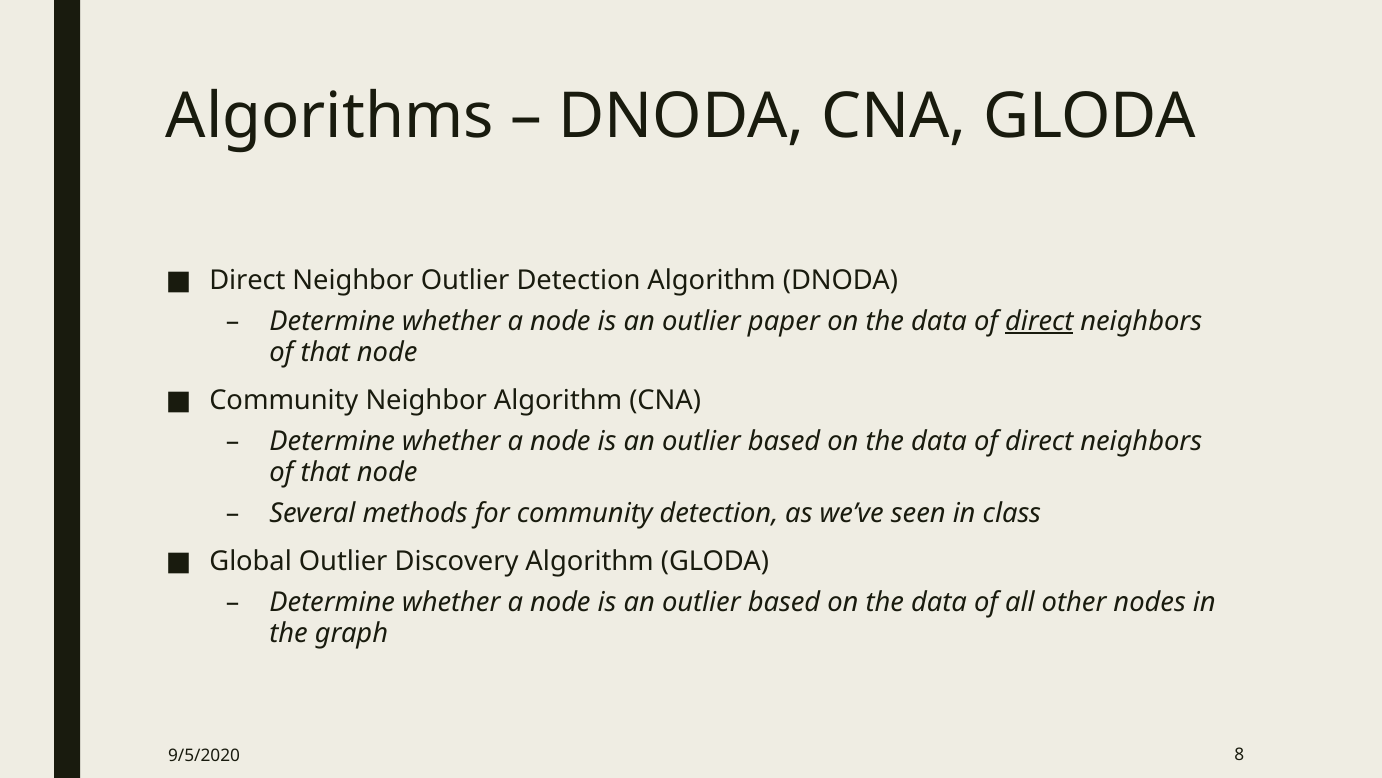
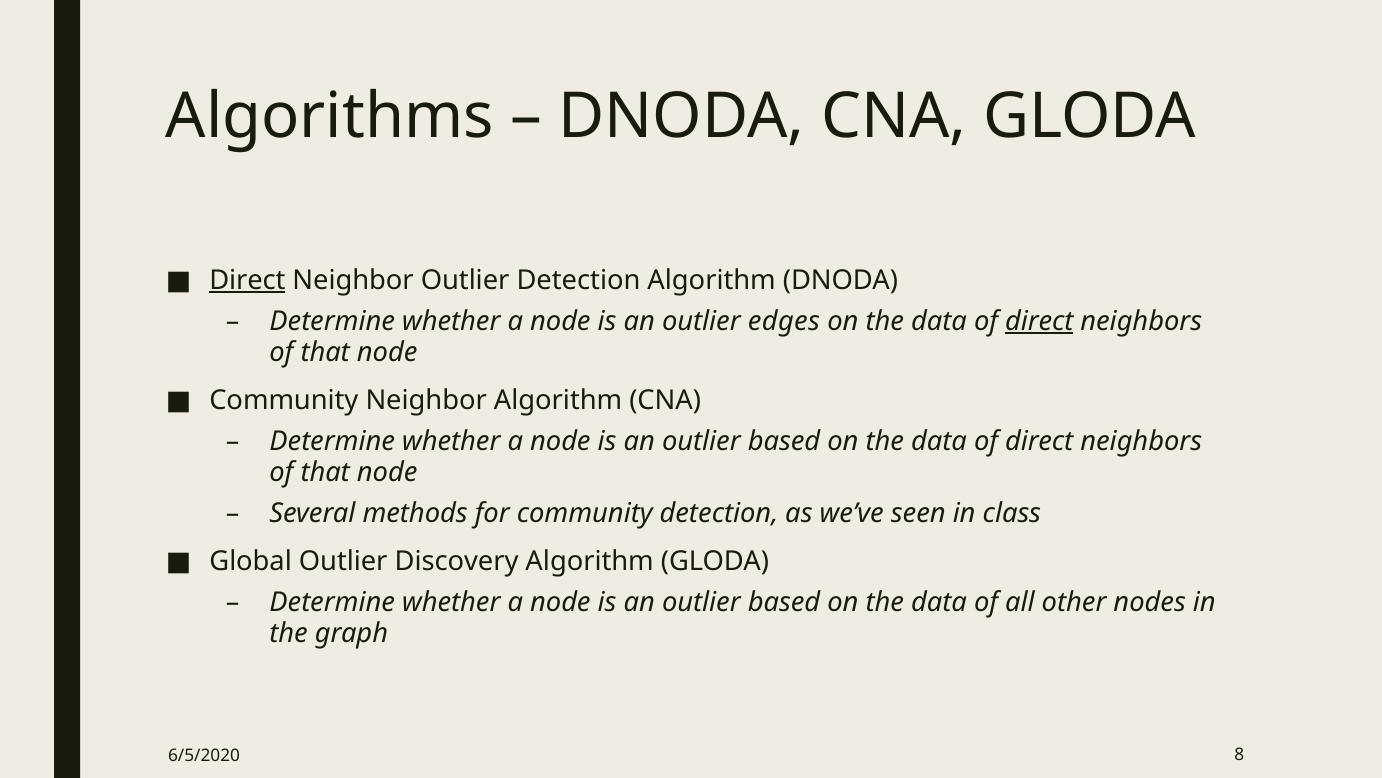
Direct underline: none -> present (247, 280)
paper: paper -> edges (784, 321)
9/5/2020: 9/5/2020 -> 6/5/2020 (204, 756)
